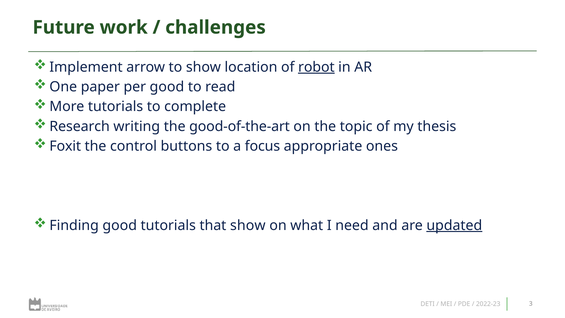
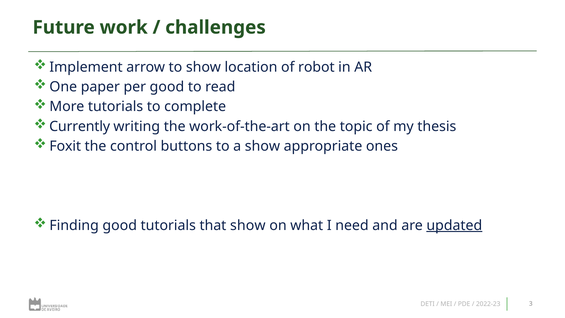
robot underline: present -> none (316, 67)
Research: Research -> Currently (80, 126)
good-of-the-art: good-of-the-art -> work-of-the-art (239, 126)
a focus: focus -> show (262, 146)
